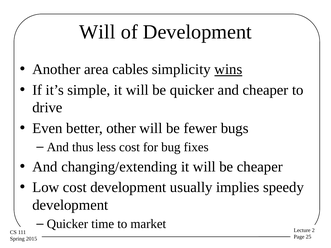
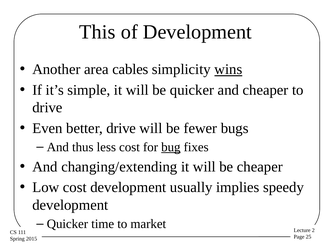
Will: Will -> This (97, 32)
better other: other -> drive (121, 128)
bug underline: none -> present (171, 147)
